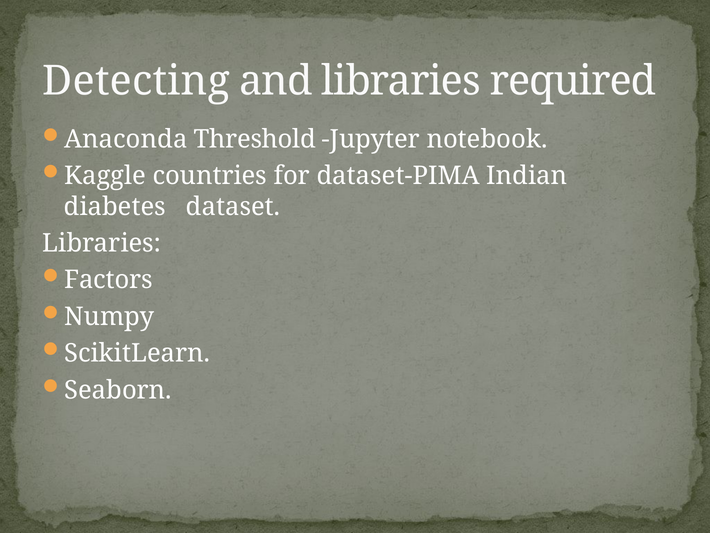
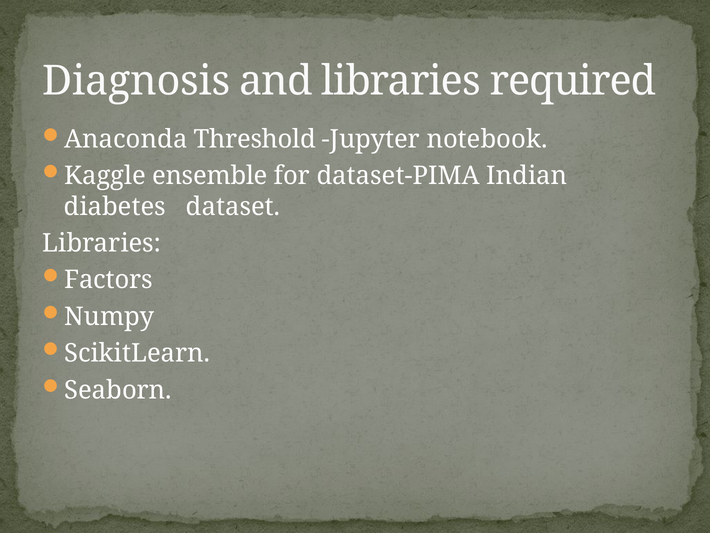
Detecting: Detecting -> Diagnosis (137, 81)
countries: countries -> ensemble (210, 176)
